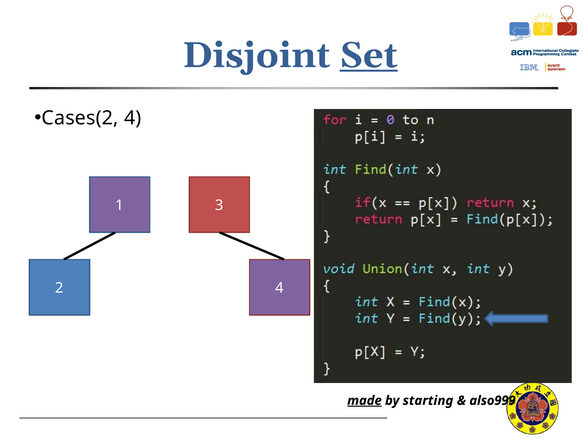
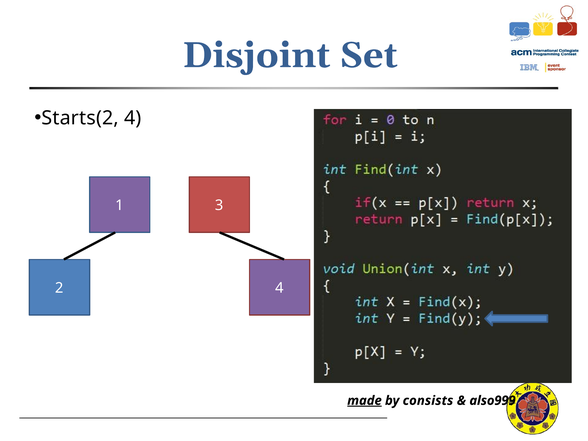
Set underline: present -> none (369, 55)
Cases(2: Cases(2 -> Starts(2 (80, 118)
starting: starting -> consists (428, 401)
